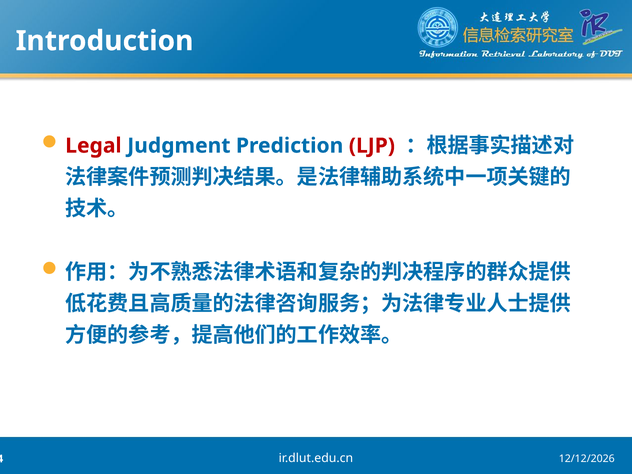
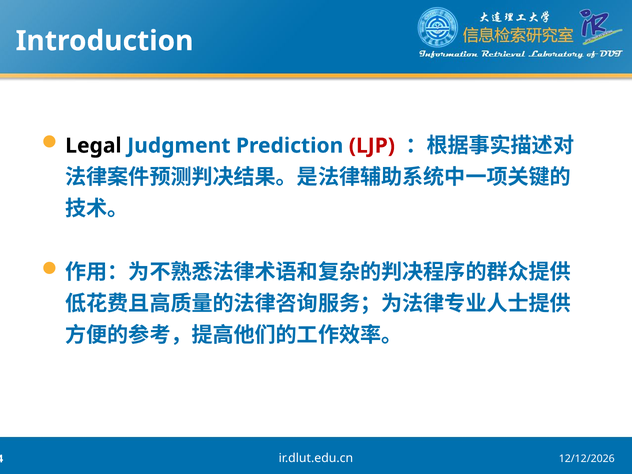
Legal colour: red -> black (93, 146)
